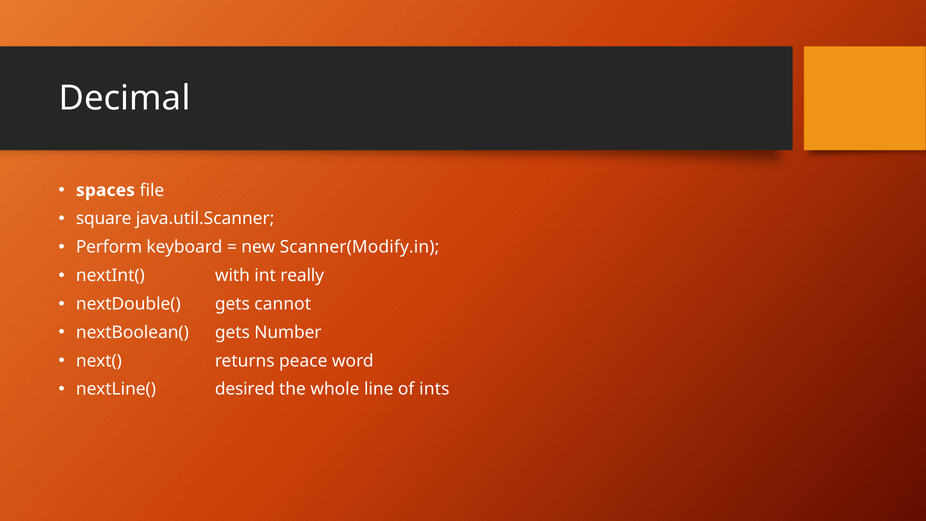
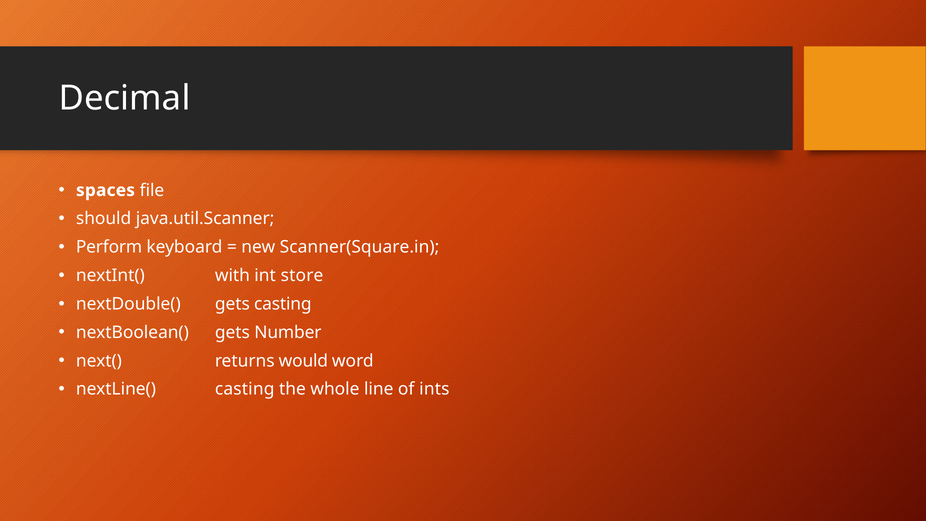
square: square -> should (104, 219)
Scanner(Modify.in: Scanner(Modify.in -> Scanner(Square.in (360, 247)
really: really -> store (302, 275)
gets cannot: cannot -> casting (283, 304)
peace: peace -> would (303, 361)
nextLine( desired: desired -> casting (245, 389)
